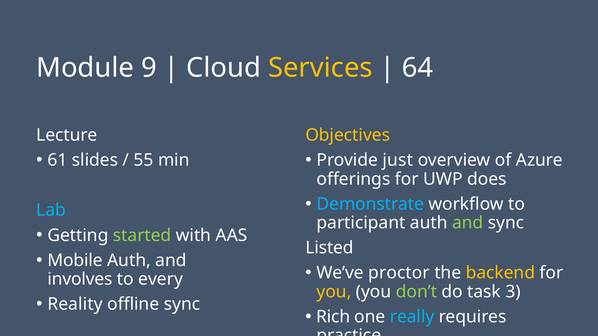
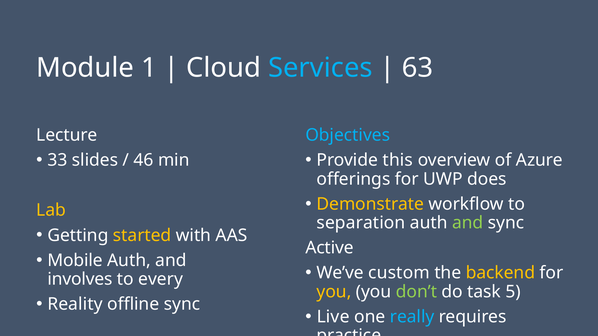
9: 9 -> 1 (149, 68)
Services colour: yellow -> light blue (320, 68)
64: 64 -> 63 (418, 68)
Objectives colour: yellow -> light blue (348, 135)
61: 61 -> 33 (57, 160)
55: 55 -> 46 (144, 160)
just: just -> this (398, 160)
Demonstrate colour: light blue -> yellow (370, 204)
Lab colour: light blue -> yellow (51, 210)
participant: participant -> separation (361, 223)
started colour: light green -> yellow (142, 236)
Listed: Listed -> Active (330, 248)
proctor: proctor -> custom (399, 273)
3: 3 -> 5 (513, 292)
Rich: Rich -> Live (333, 317)
